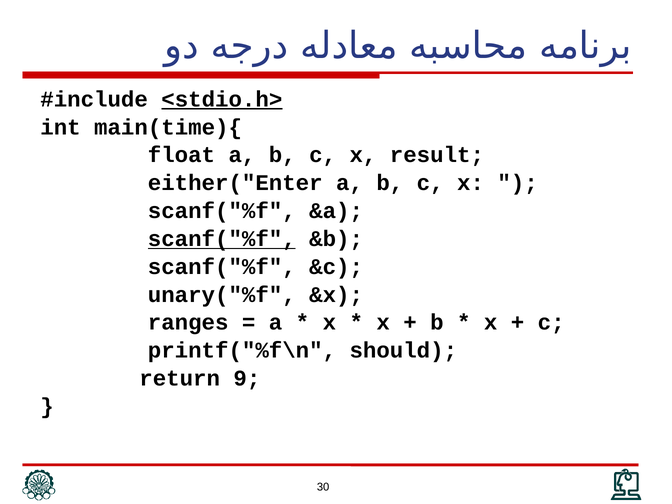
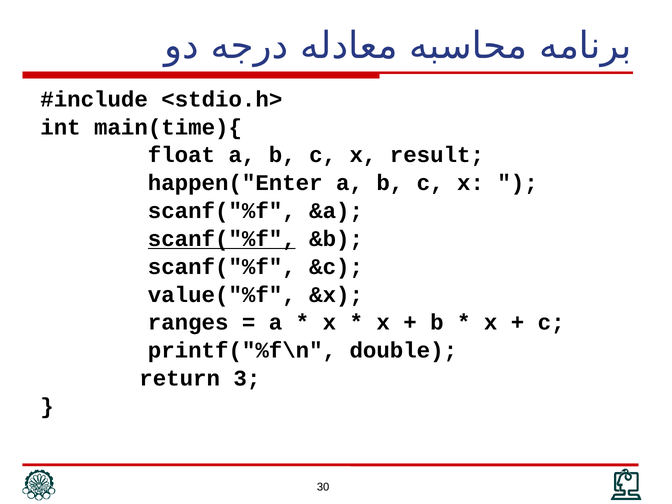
<stdio.h> underline: present -> none (222, 99)
either("Enter: either("Enter -> happen("Enter (235, 183)
unary("%f: unary("%f -> value("%f (222, 295)
should: should -> double (403, 350)
9: 9 -> 3 (247, 378)
